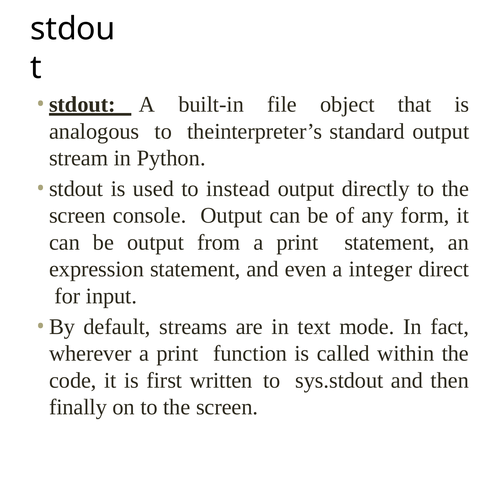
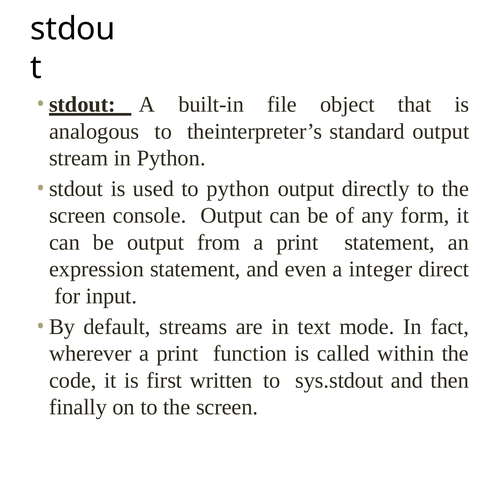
to instead: instead -> python (238, 189)
